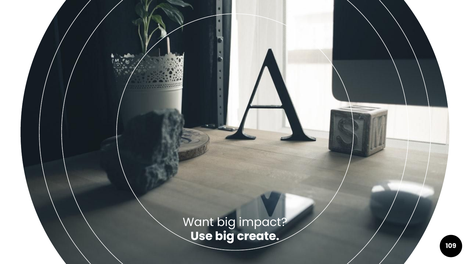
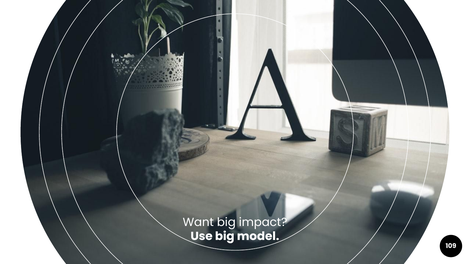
create: create -> model (258, 237)
